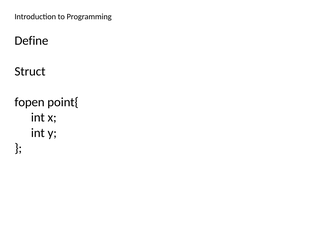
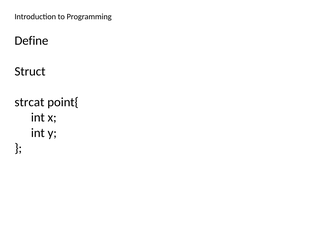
fopen: fopen -> strcat (29, 102)
